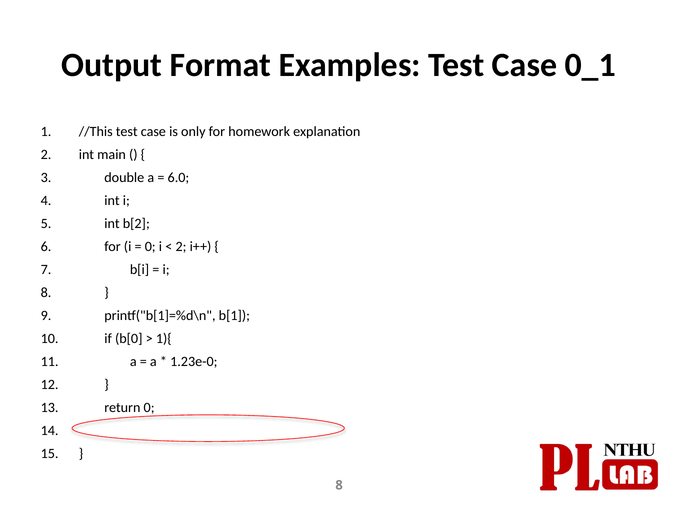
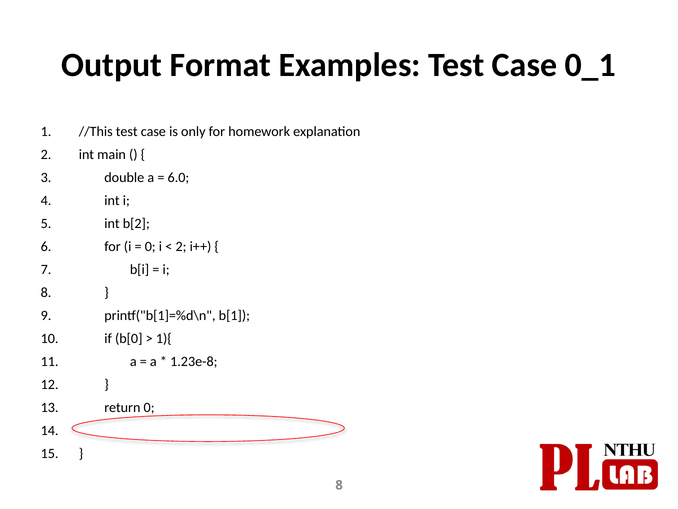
1.23e-0: 1.23e-0 -> 1.23e-8 (194, 361)
